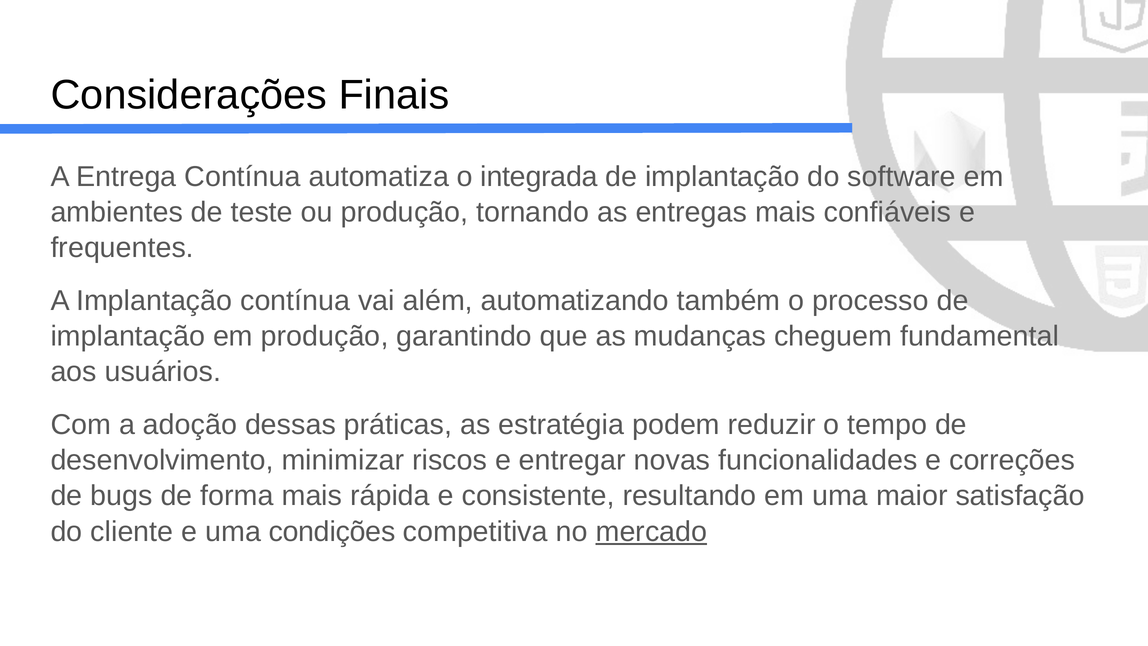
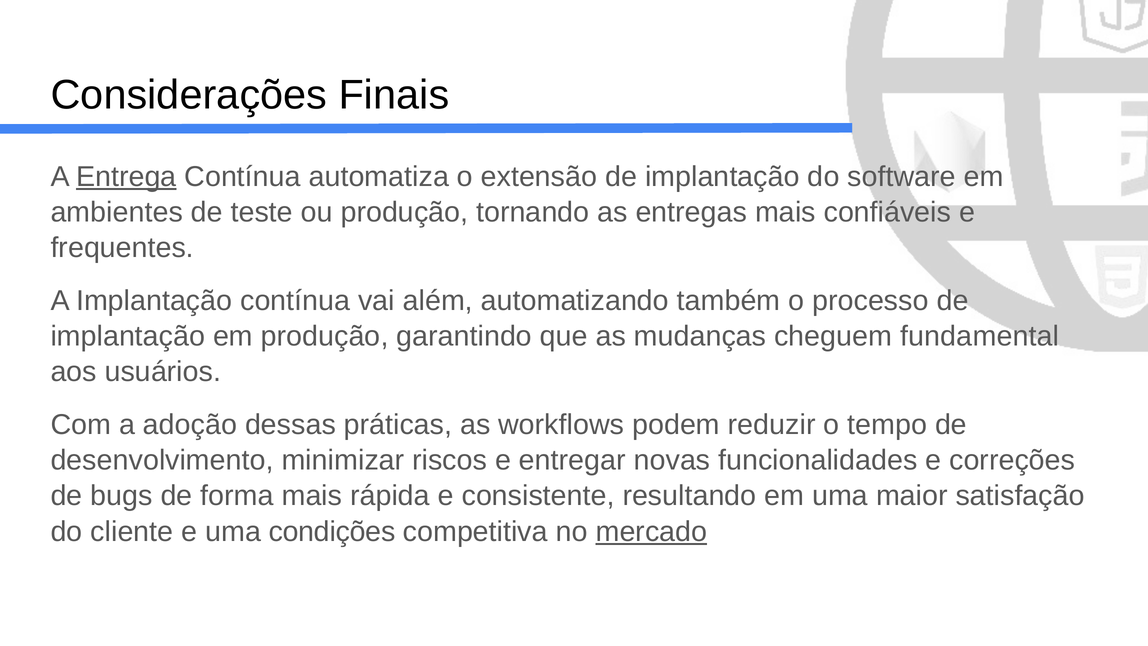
Entrega underline: none -> present (126, 177)
integrada: integrada -> extensão (539, 177)
estratégia: estratégia -> workflows (561, 425)
